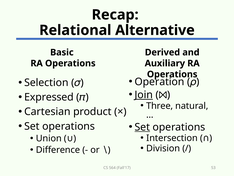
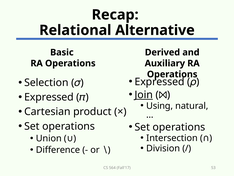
Operation: Operation -> Expressed (160, 82)
Three: Three -> Using (160, 106)
Set underline: present -> none (142, 127)
